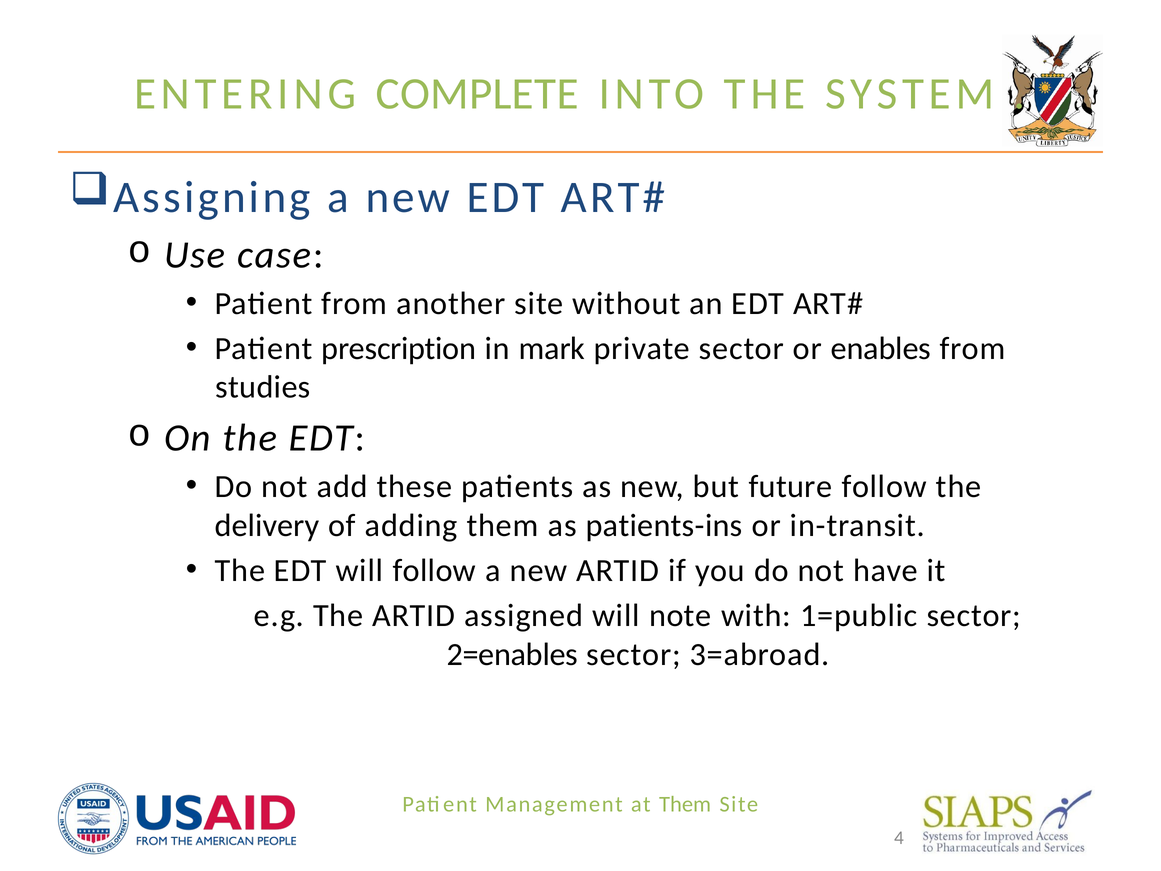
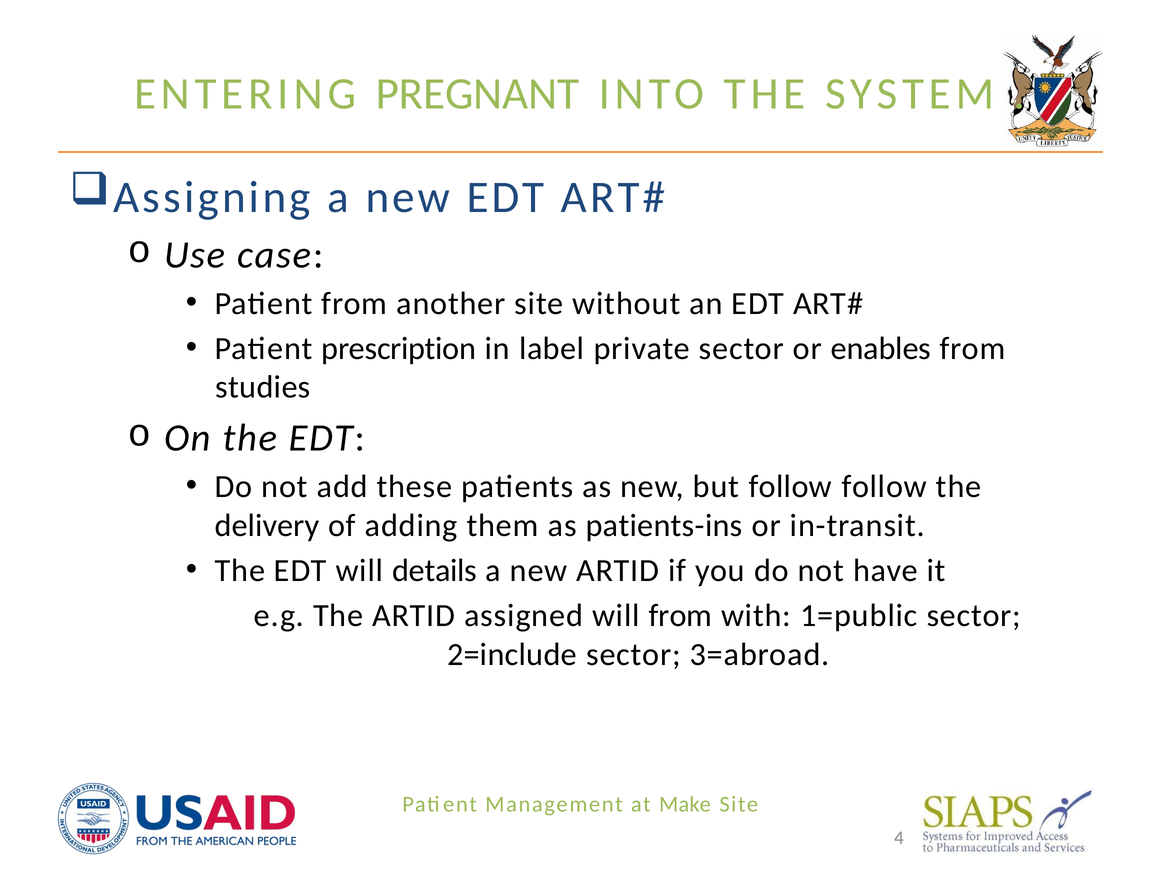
COMPLETE: COMPLETE -> PREGNANT (477, 94)
mark: mark -> label (552, 348)
but future: future -> follow (790, 487)
will follow: follow -> details (435, 570)
will note: note -> from (680, 616)
2=enables: 2=enables -> 2=include (512, 654)
at Them: Them -> Make (685, 804)
